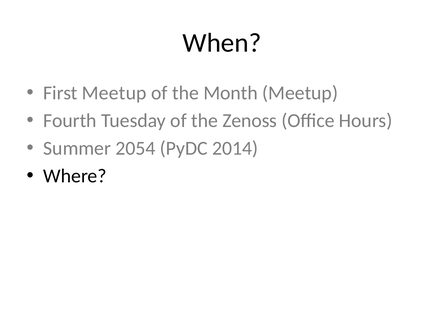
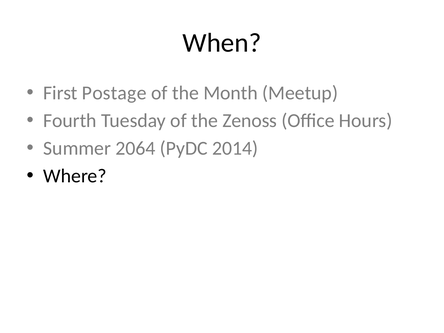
First Meetup: Meetup -> Postage (114, 93)
2054: 2054 -> 2064 (135, 148)
